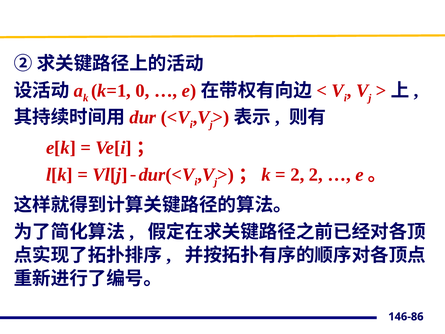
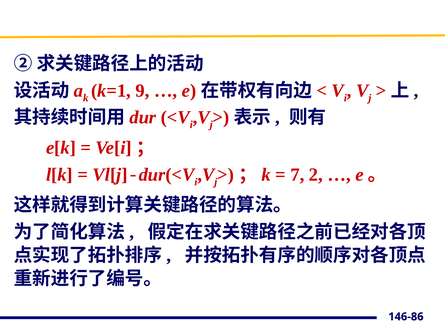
0: 0 -> 9 (142, 91)
2: 2 -> 7 (297, 175)
